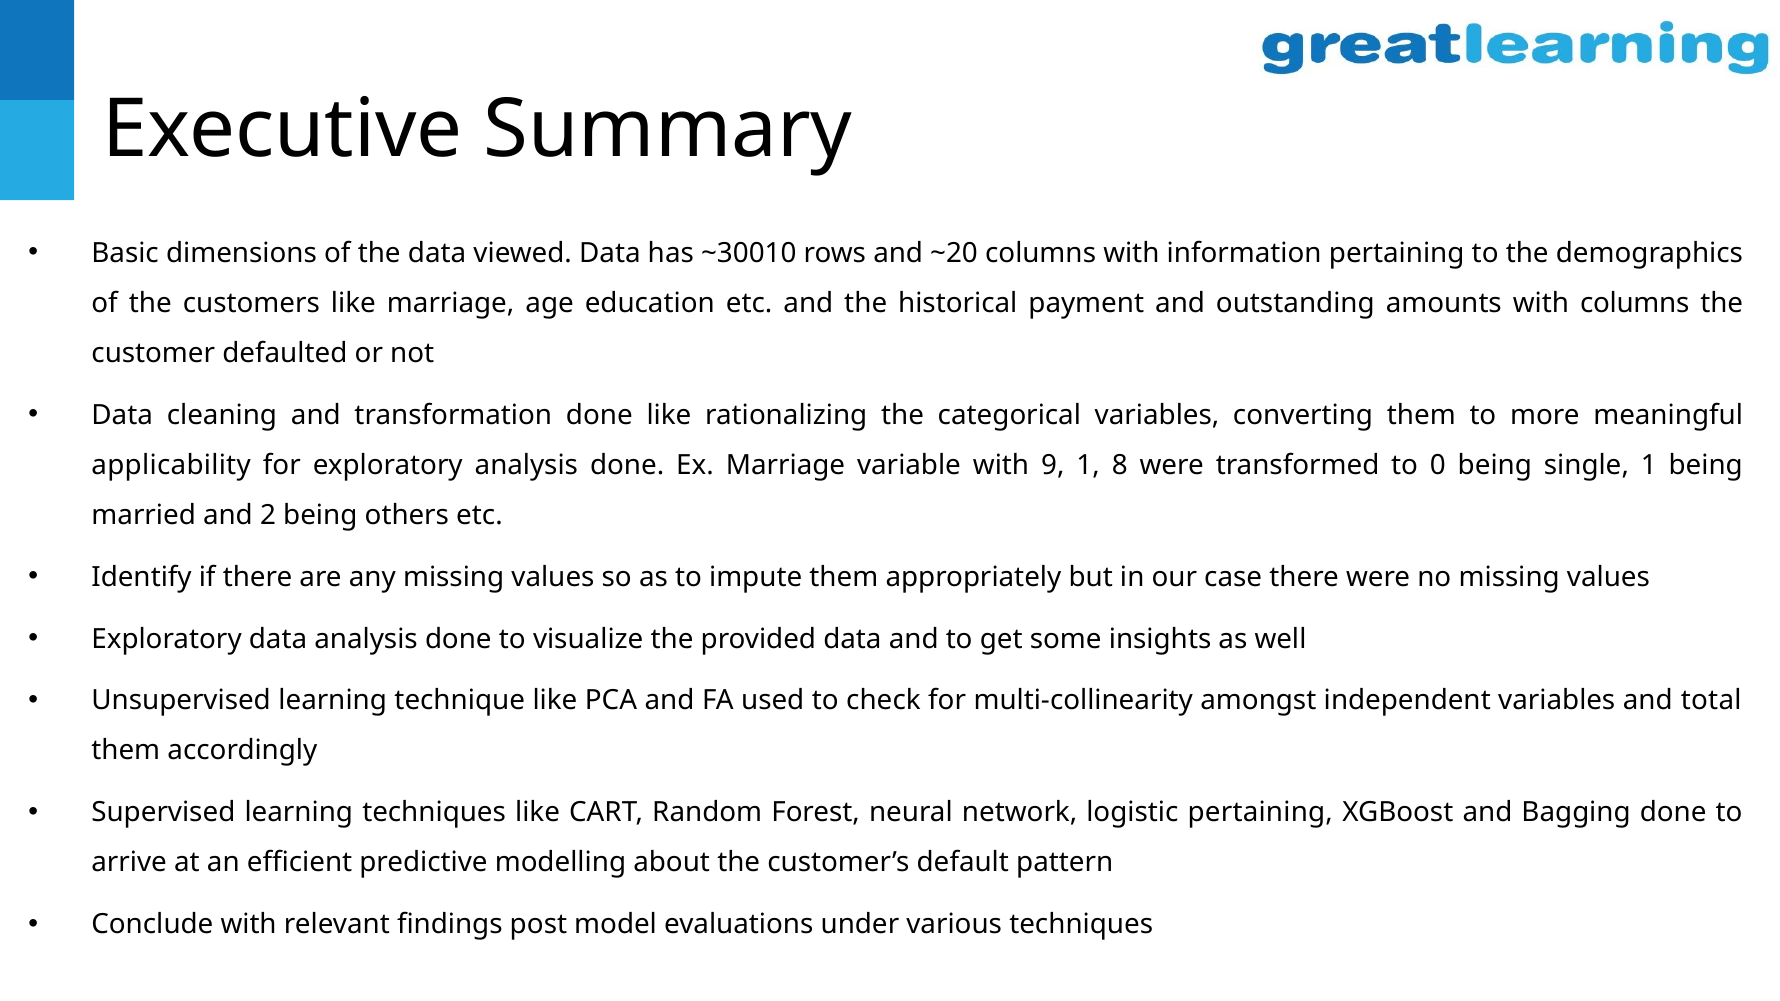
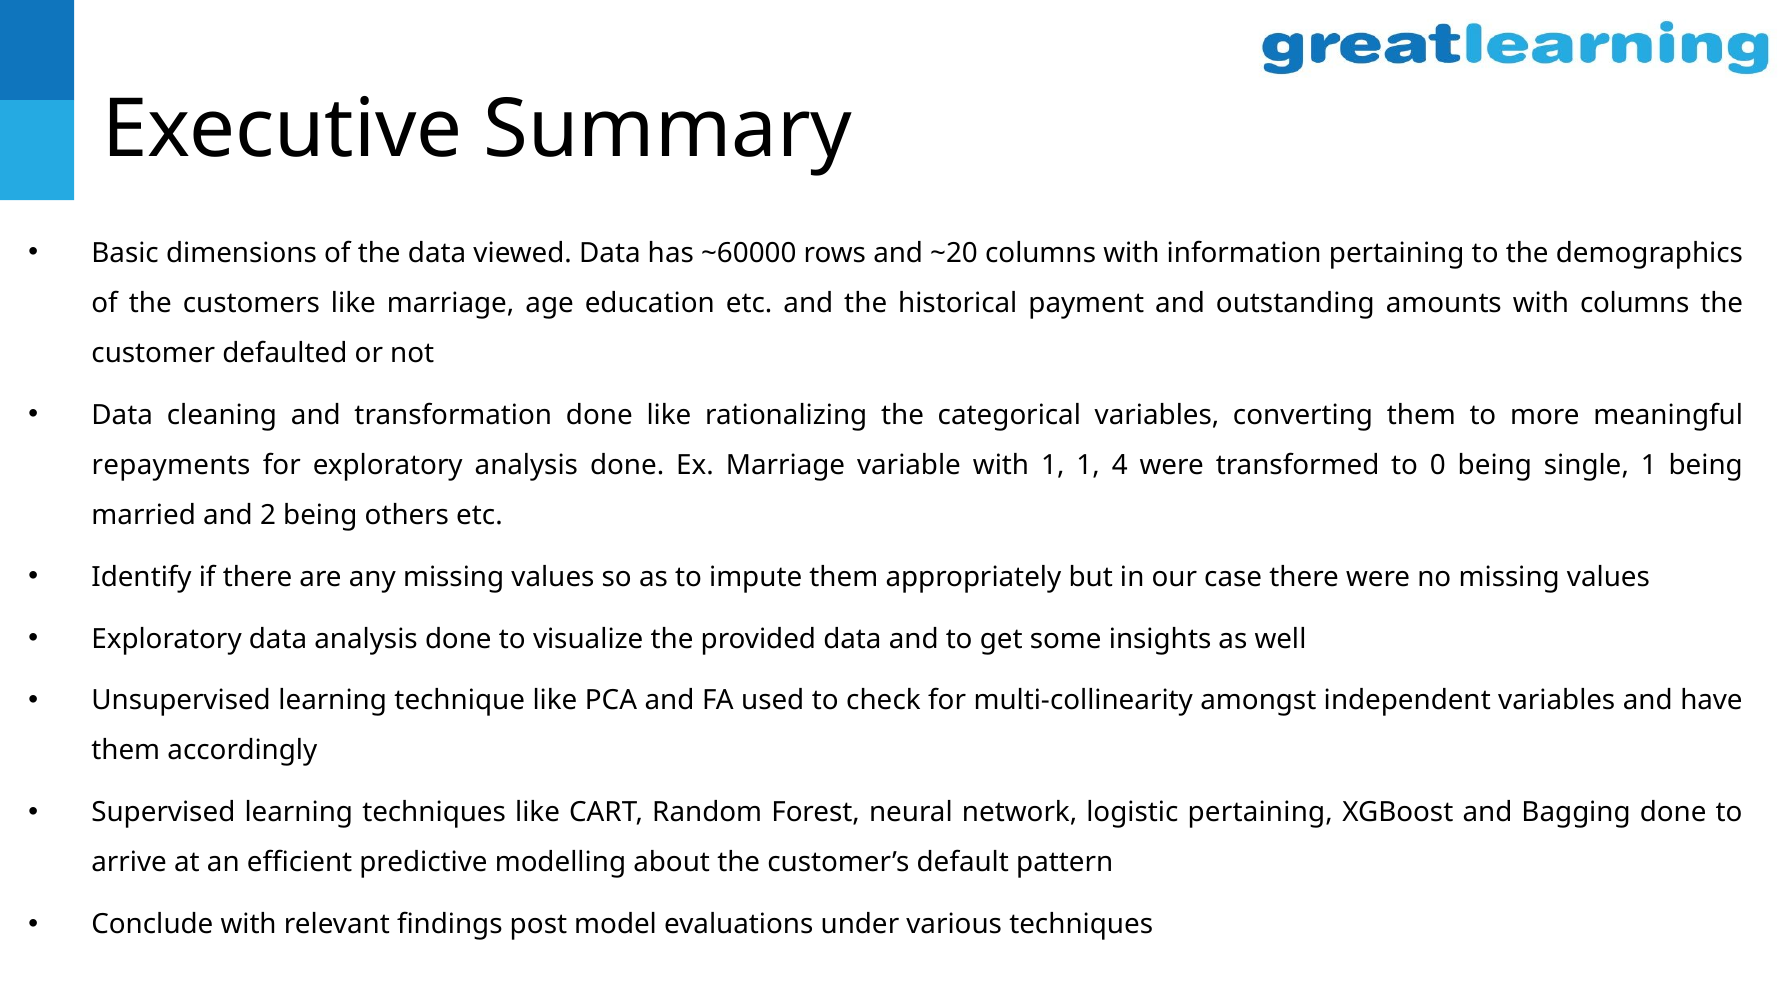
~30010: ~30010 -> ~60000 (749, 253)
applicability: applicability -> repayments (171, 465)
with 9: 9 -> 1 (1053, 465)
8: 8 -> 4 (1120, 465)
total: total -> have (1711, 701)
